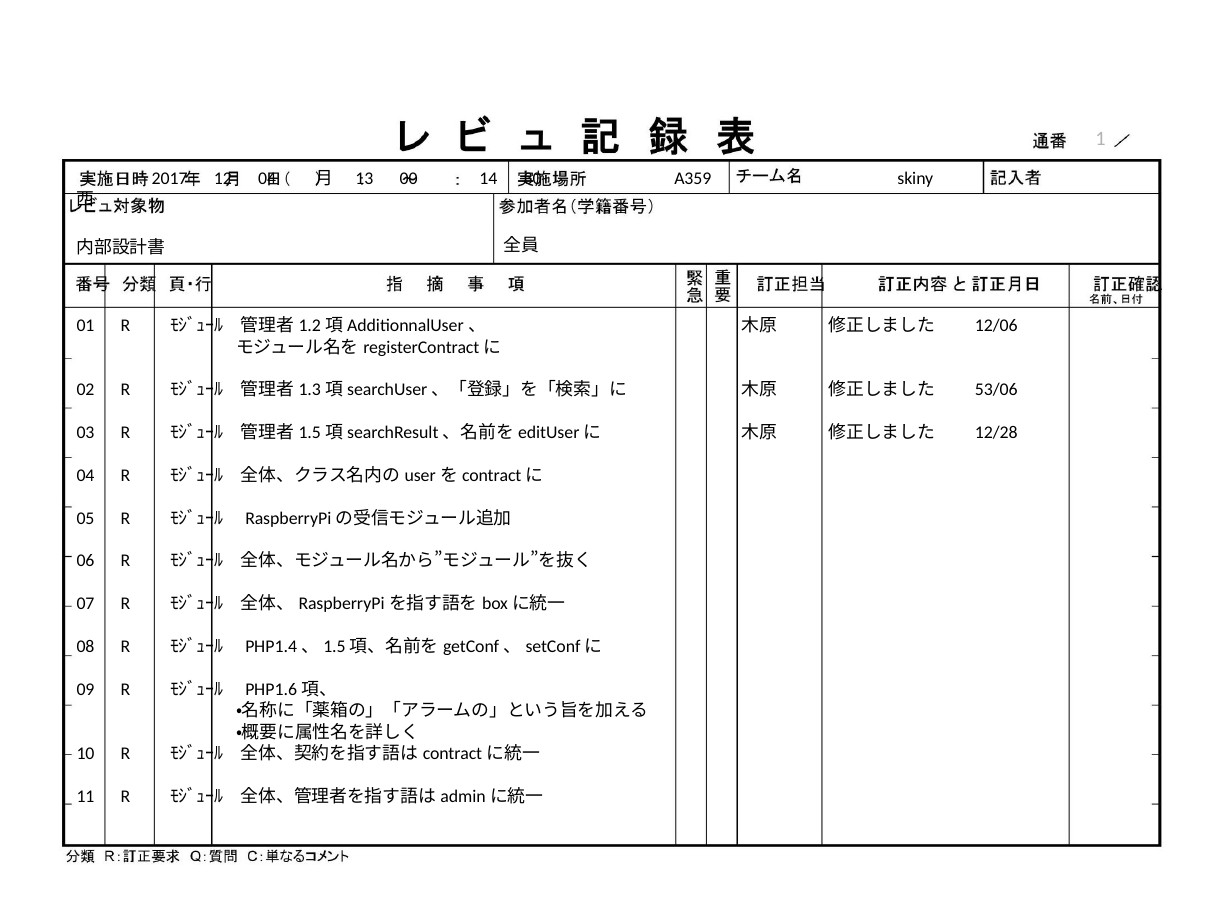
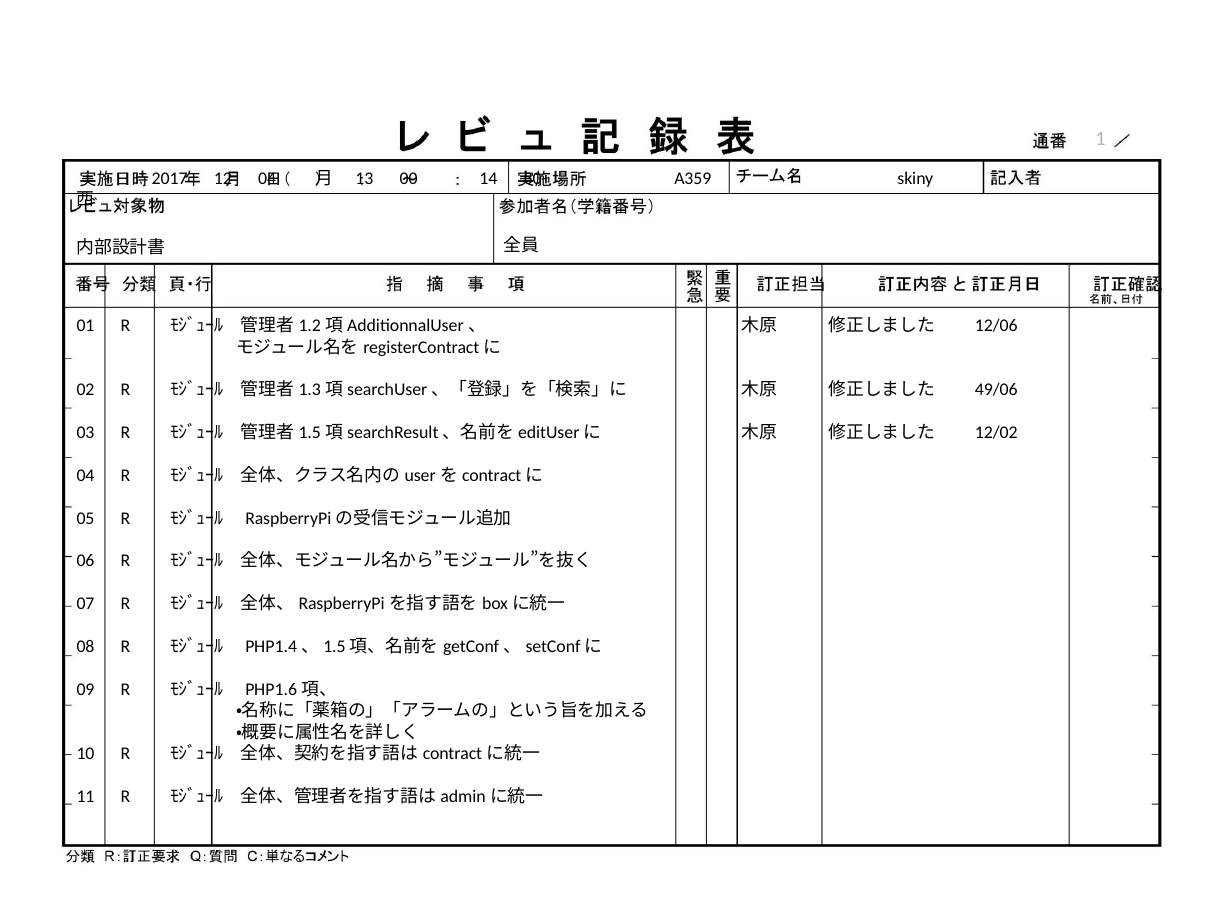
53/06: 53/06 -> 49/06 (996, 390)
12/28: 12/28 -> 12/02 (996, 433)
